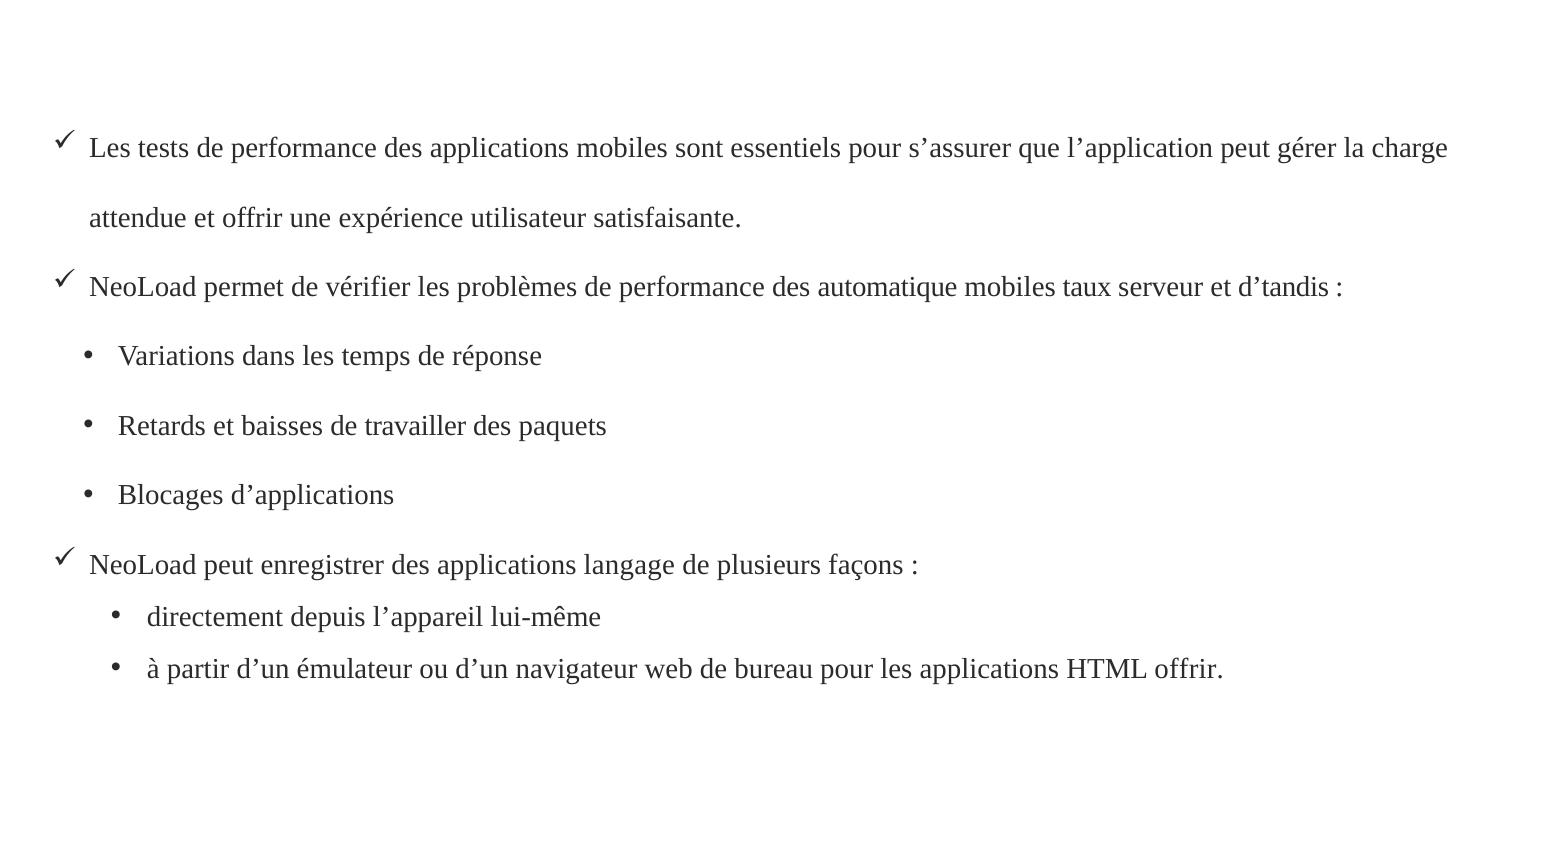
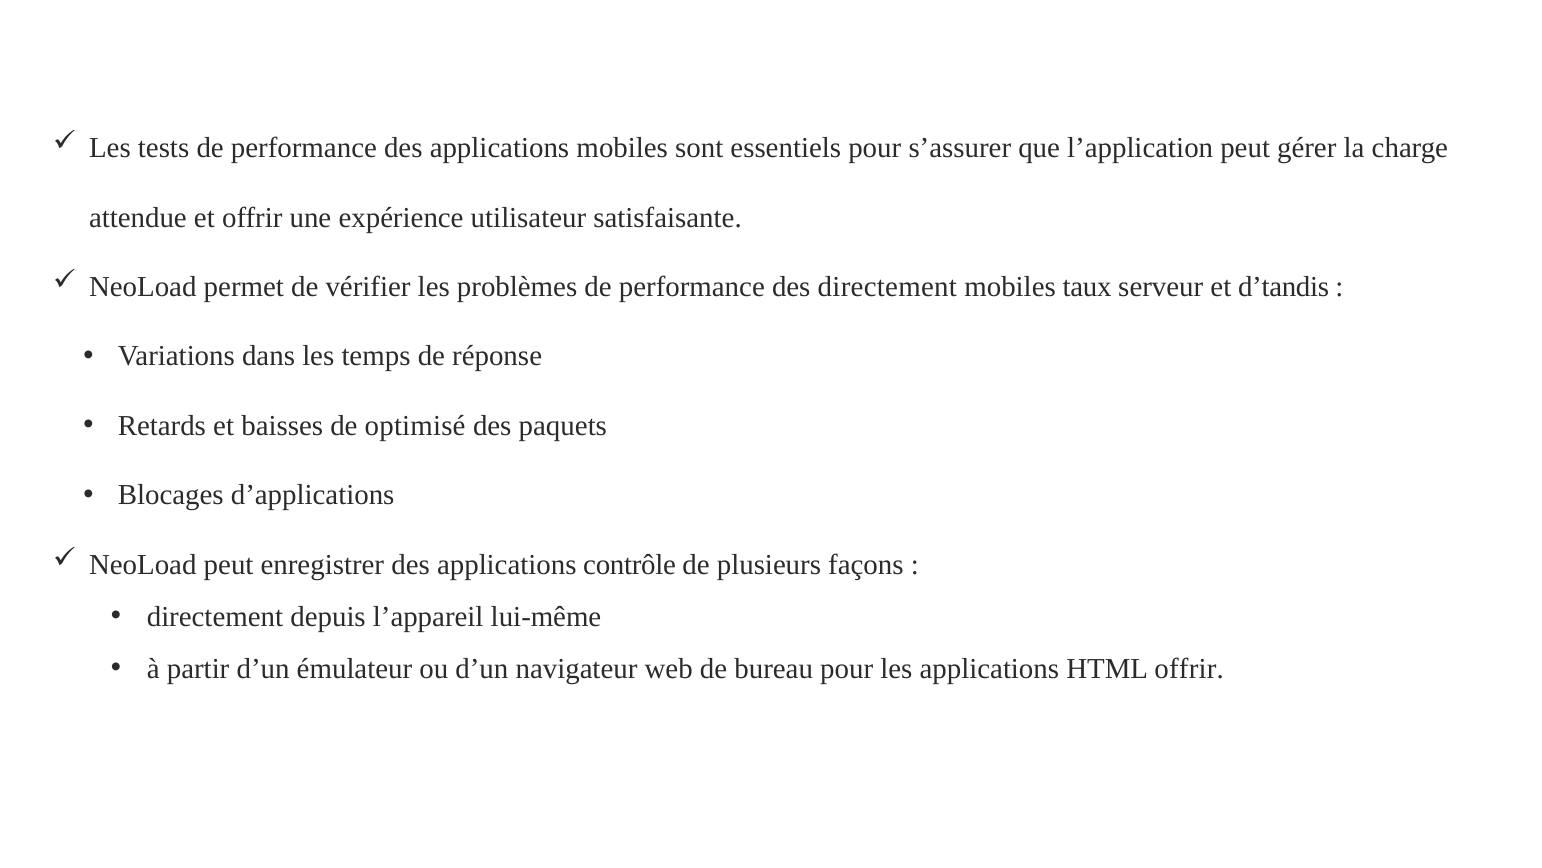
des automatique: automatique -> directement (887, 287)
travailler: travailler -> optimisé (415, 426)
langage: langage -> contrôle (630, 564)
